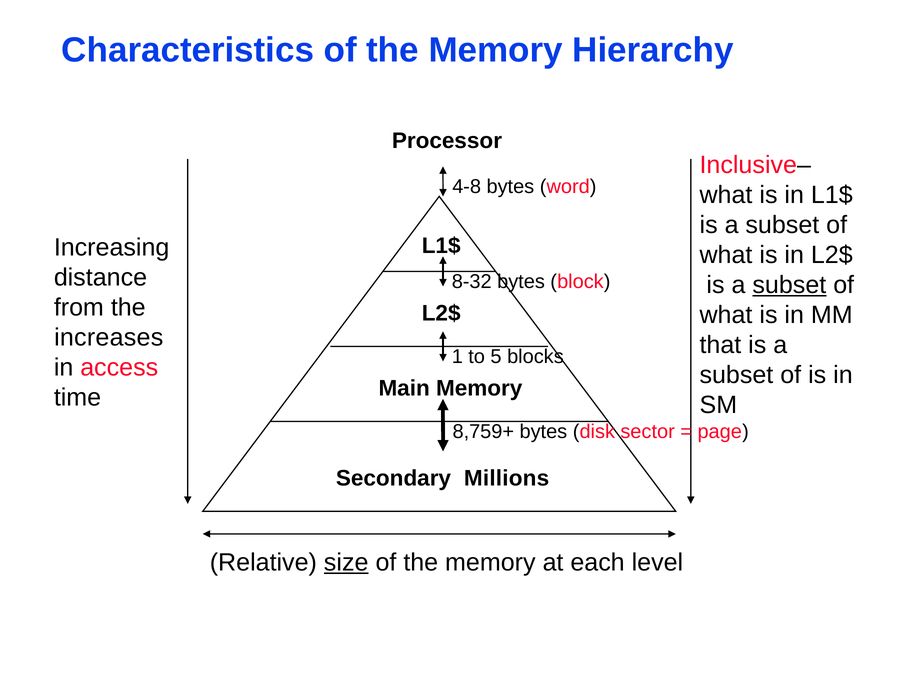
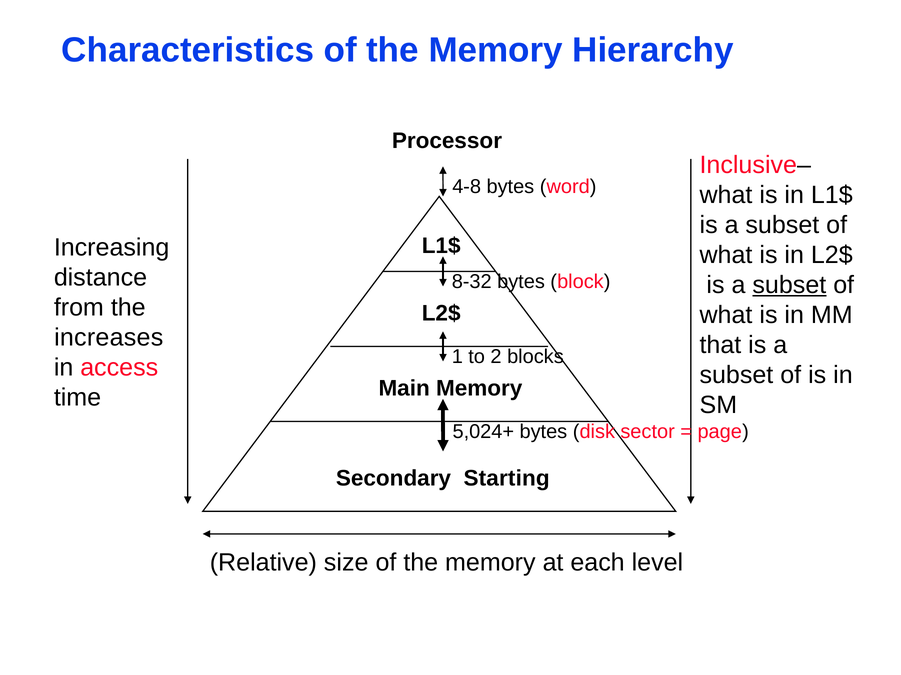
5: 5 -> 2 (496, 357)
8,759+: 8,759+ -> 5,024+ (483, 432)
Millions: Millions -> Starting (507, 479)
size underline: present -> none (346, 563)
